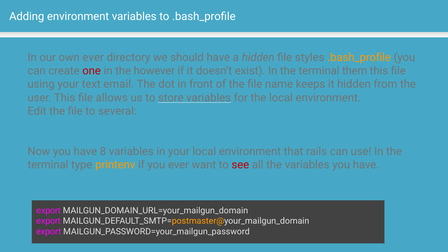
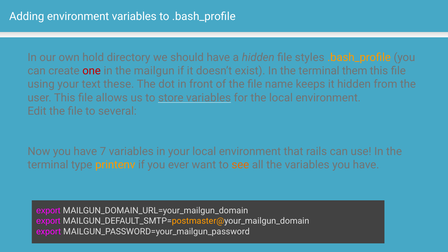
own ever: ever -> hold (93, 57)
however: however -> mailgun (154, 71)
email: email -> these (119, 84)
8: 8 -> 7 (103, 151)
see colour: red -> orange (240, 165)
